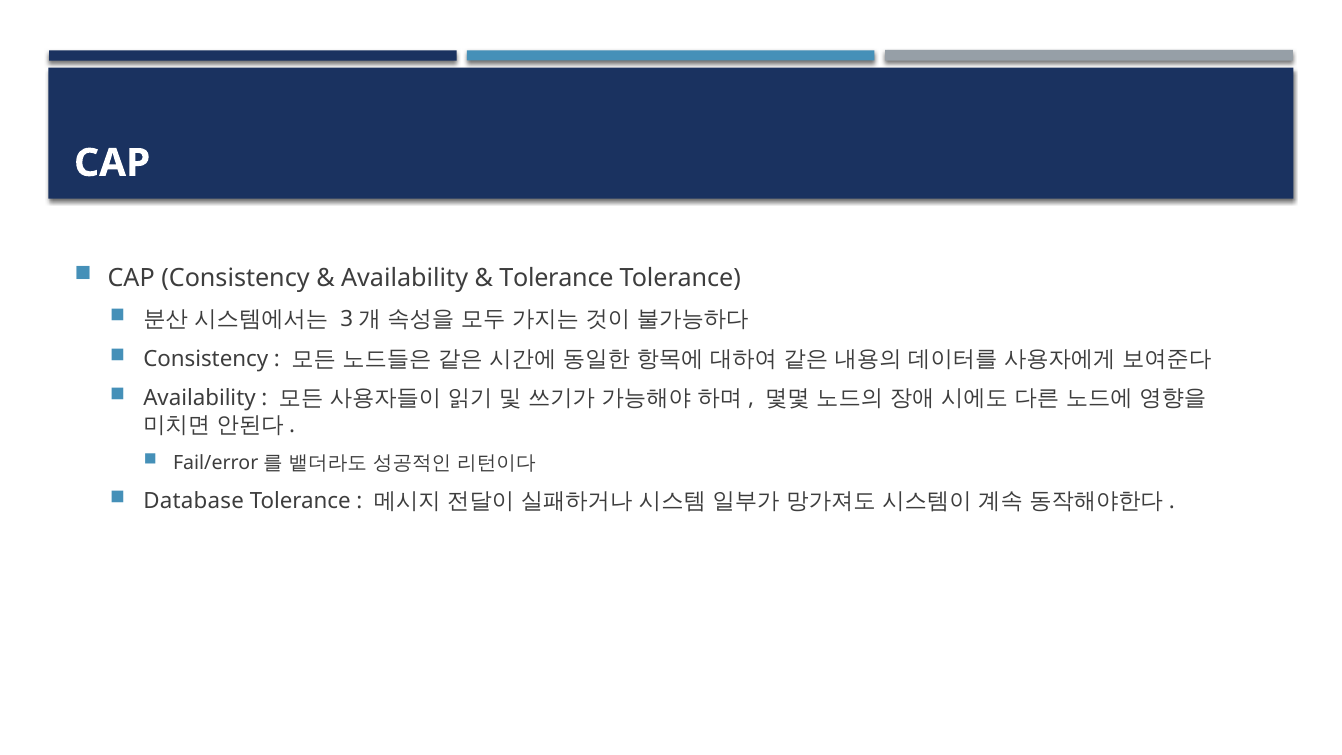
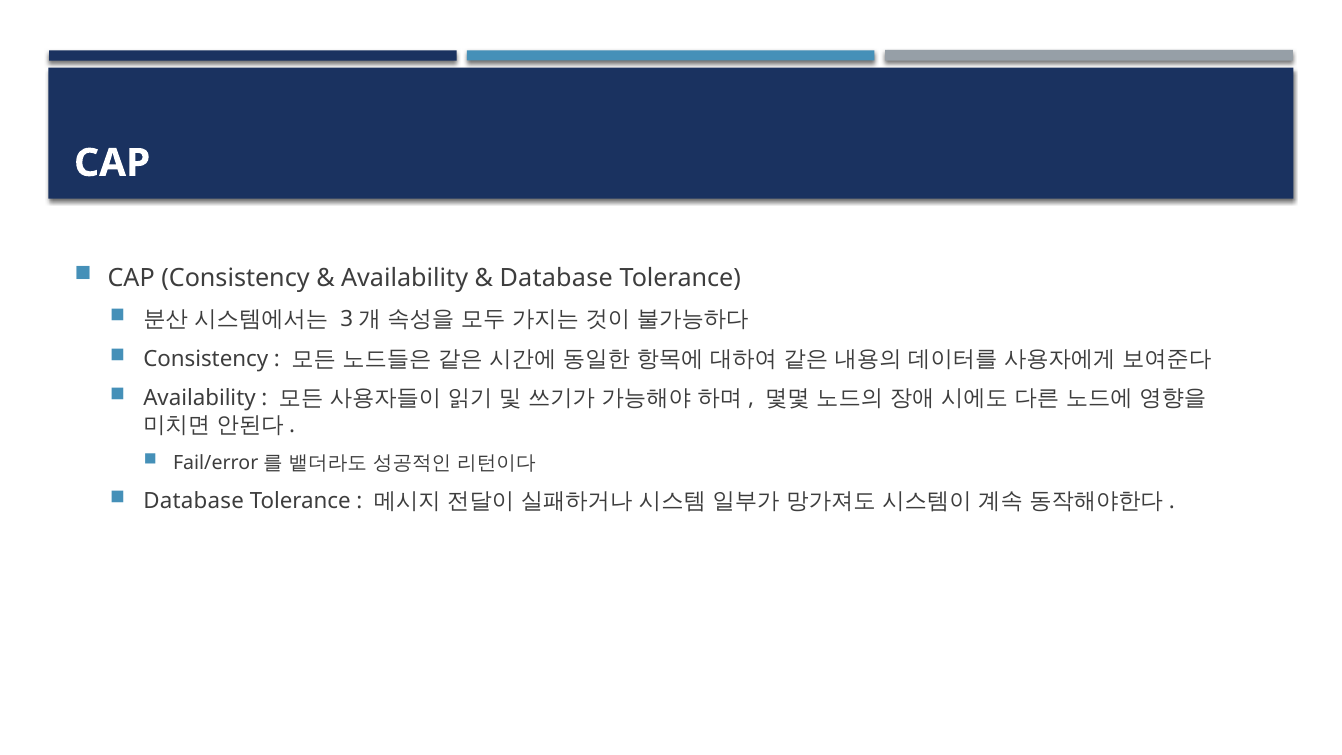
Tolerance: Tolerance -> Database (556, 278)
